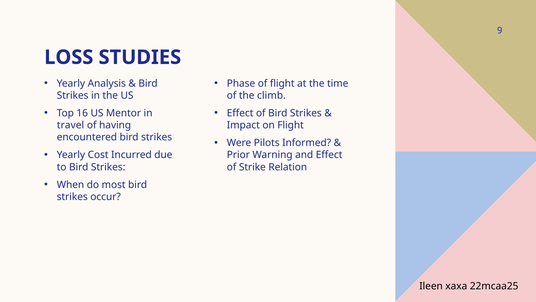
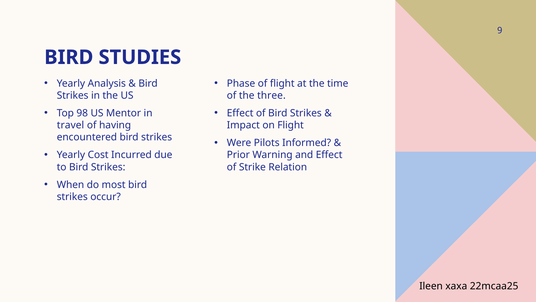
LOSS: LOSS -> BIRD (69, 57)
climb: climb -> three (271, 95)
16: 16 -> 98 (82, 113)
